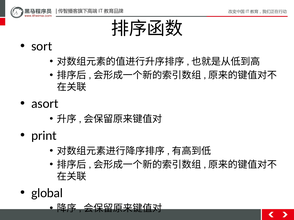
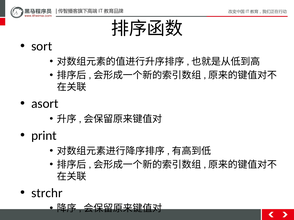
global: global -> strchr (47, 193)
